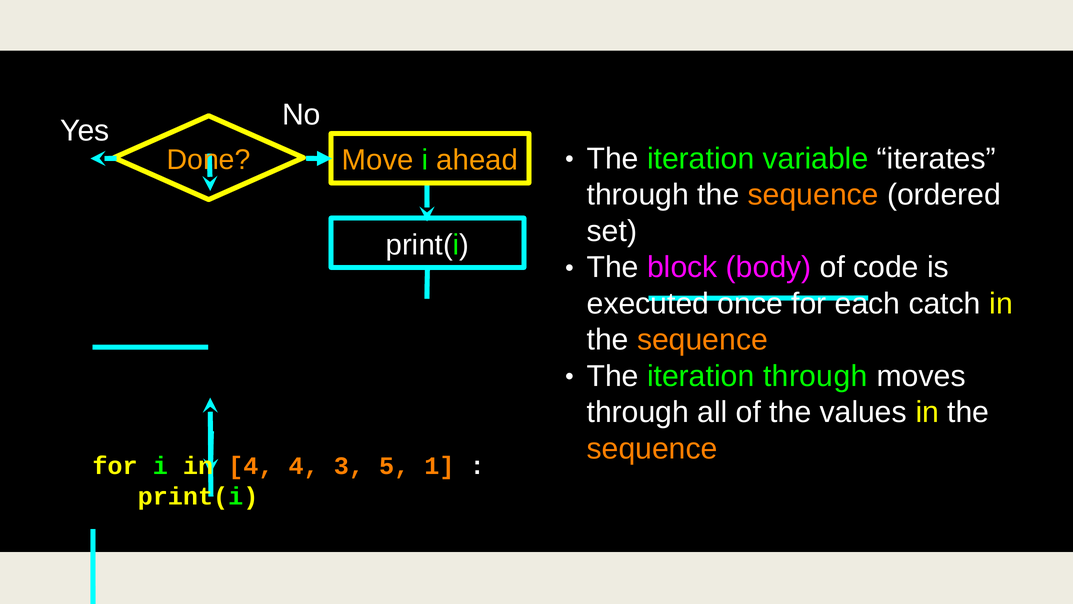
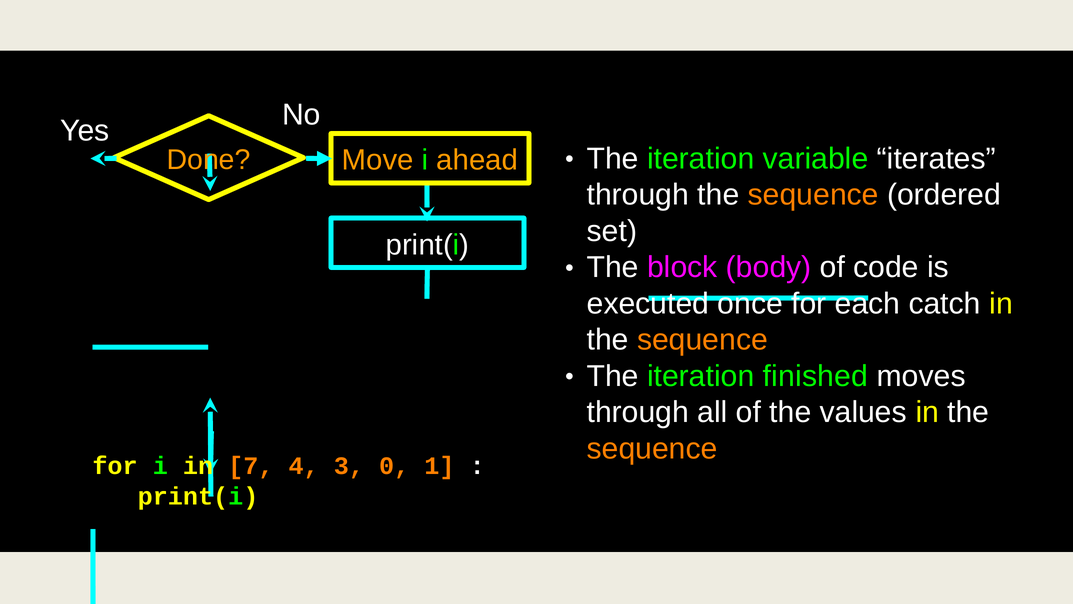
iteration through: through -> finished (815, 376)
in 4: 4 -> 7 (251, 466)
5: 5 -> 0 (394, 466)
